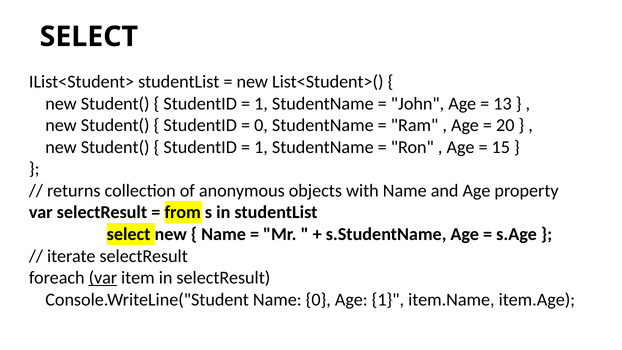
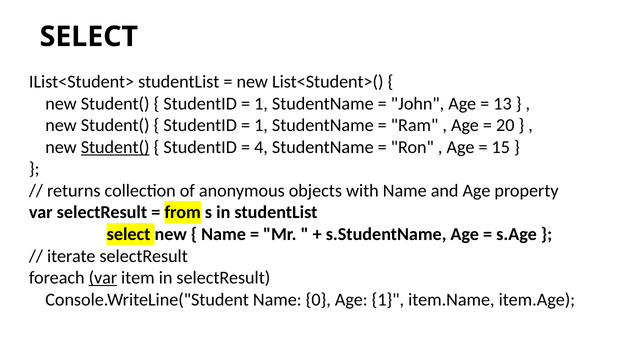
0: 0 -> 1 (261, 125)
Student( underline: none -> present (115, 147)
1: 1 -> 4 (261, 147)
